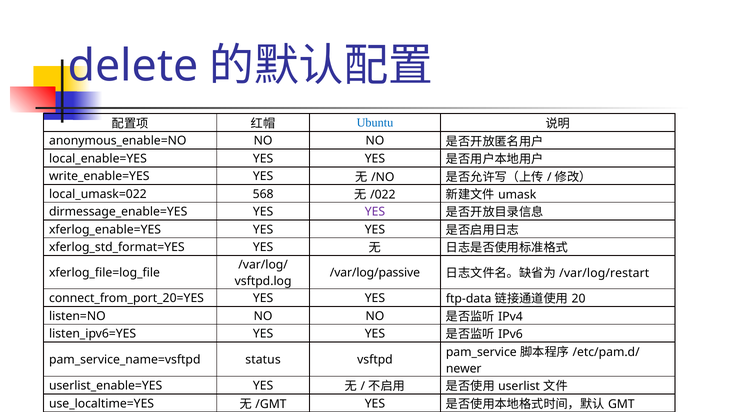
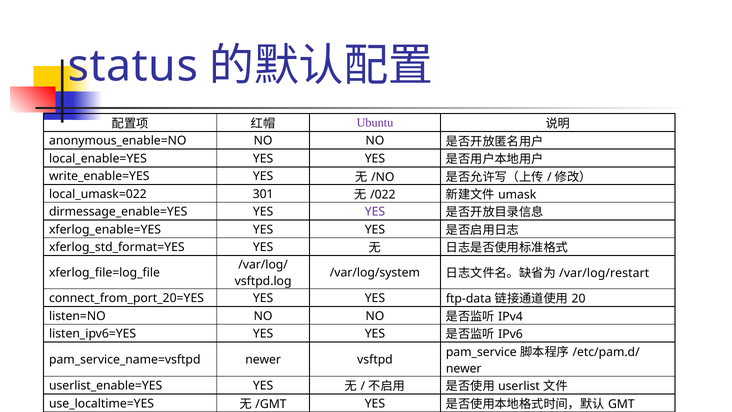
delete: delete -> status (133, 66)
Ubuntu colour: blue -> purple (375, 122)
568: 568 -> 301 (263, 194)
/var/log/passive: /var/log/passive -> /var/log/system (375, 273)
status: status -> newer (263, 360)
